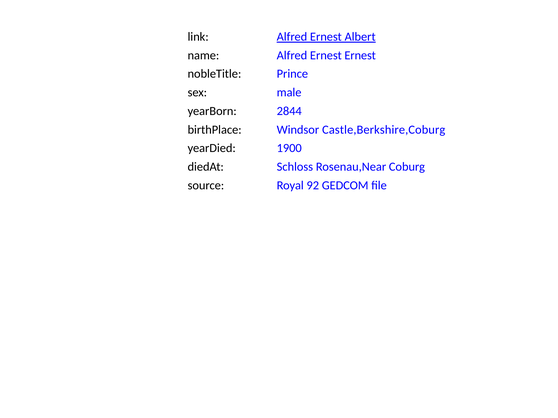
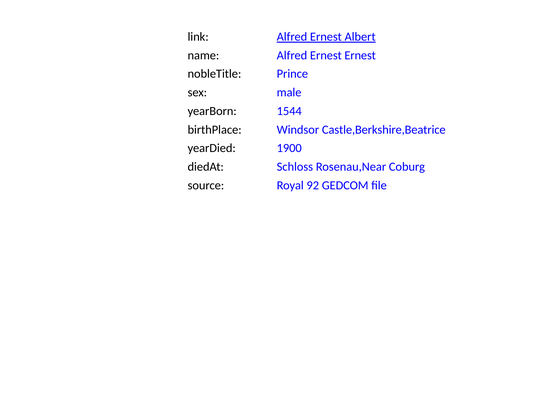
2844: 2844 -> 1544 (289, 111)
Castle,Berkshire,Coburg: Castle,Berkshire,Coburg -> Castle,Berkshire,Beatrice (384, 130)
